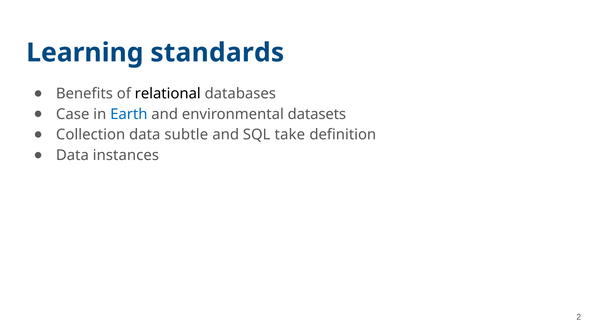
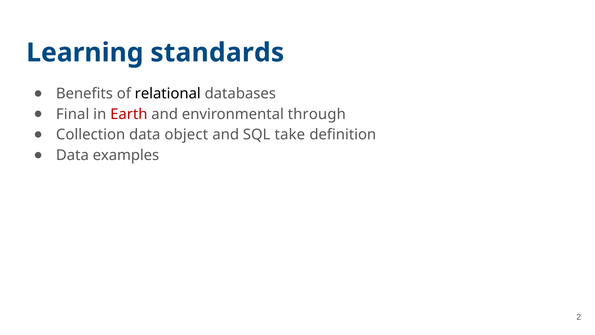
Case: Case -> Final (73, 114)
Earth colour: blue -> red (129, 114)
datasets: datasets -> through (317, 114)
subtle: subtle -> object (186, 135)
instances: instances -> examples (126, 155)
